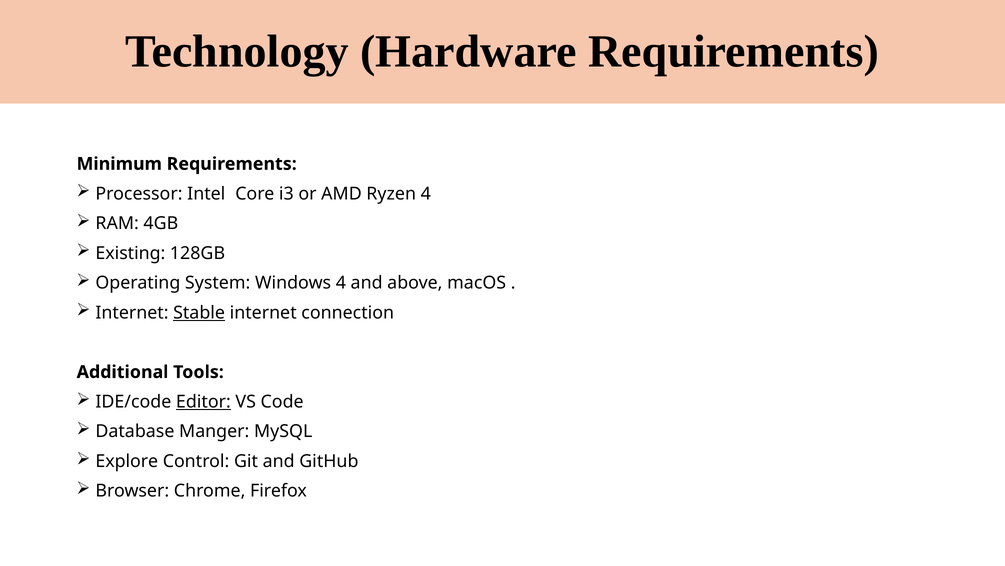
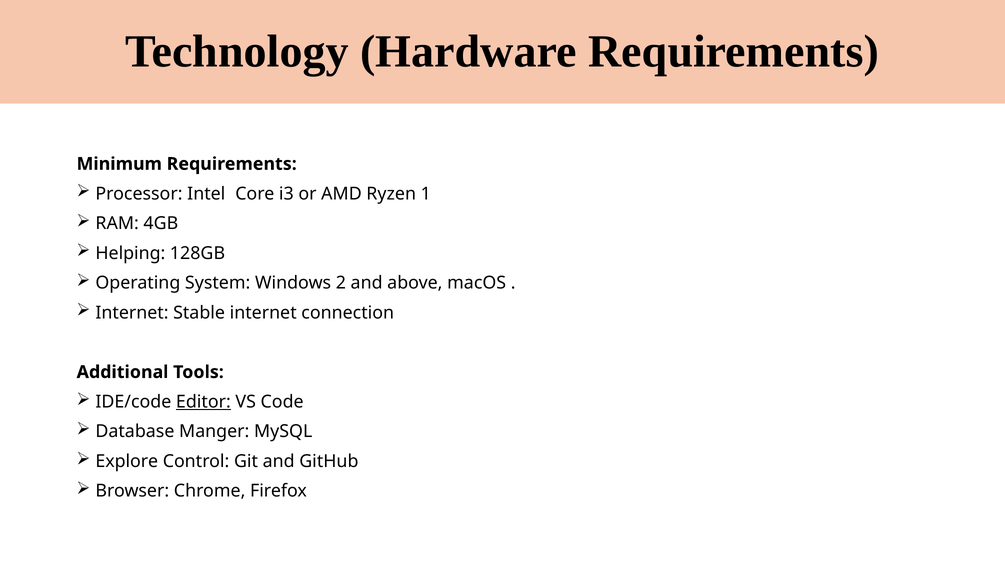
Ryzen 4: 4 -> 1 (426, 193)
Existing: Existing -> Helping (130, 253)
Windows 4: 4 -> 2 (341, 283)
Stable underline: present -> none (199, 312)
